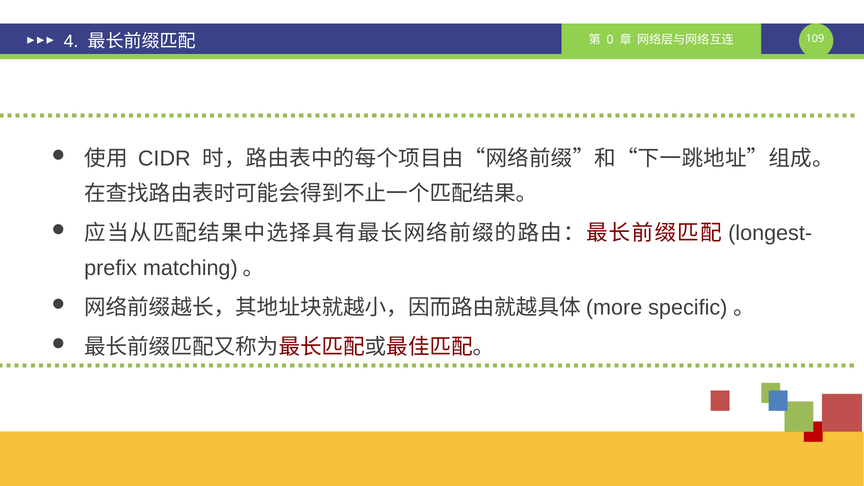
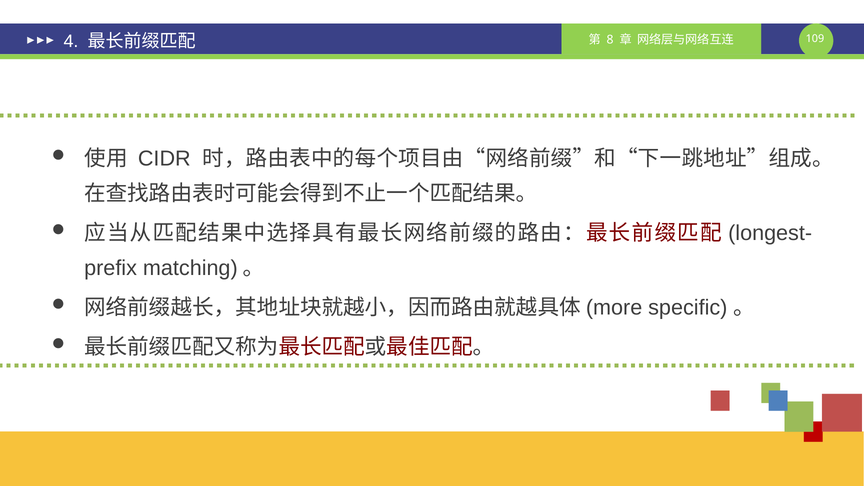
0: 0 -> 8 (610, 40)
